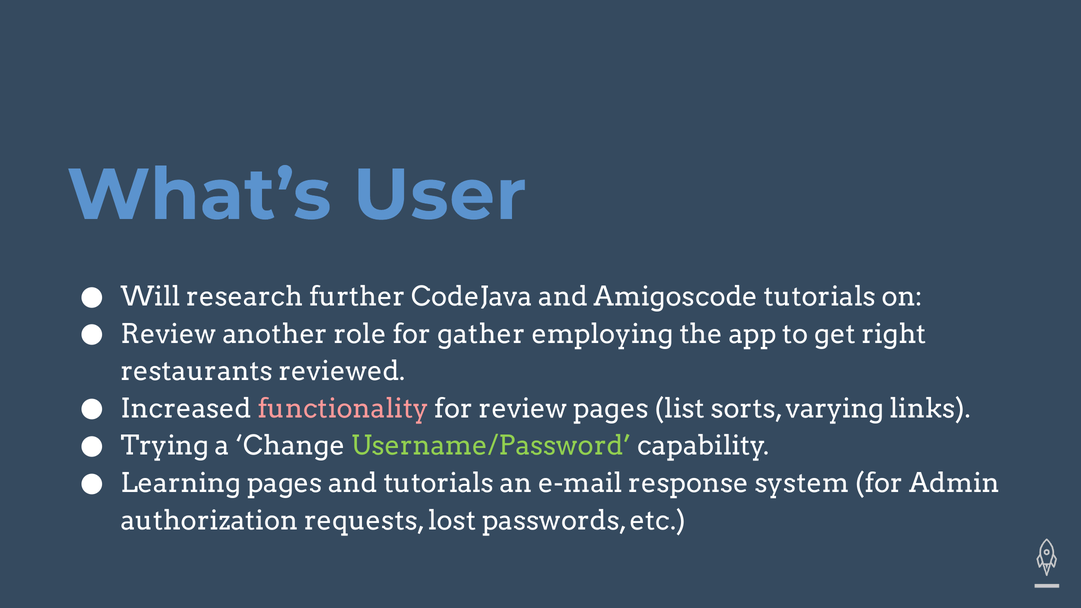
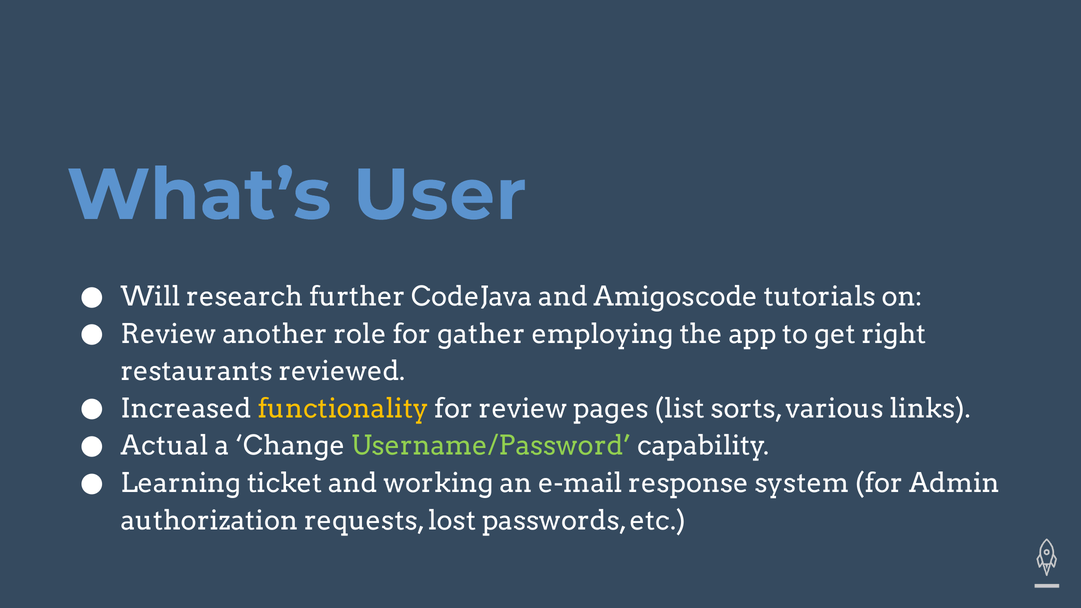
functionality colour: pink -> yellow (343, 409)
varying: varying -> various (835, 409)
Trying: Trying -> Actual (165, 446)
Learning pages: pages -> ticket (285, 483)
and tutorials: tutorials -> working (439, 483)
